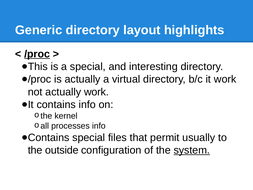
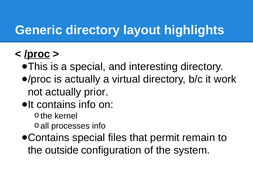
actually work: work -> prior (96, 92)
usually: usually -> remain (199, 137)
system underline: present -> none (192, 150)
